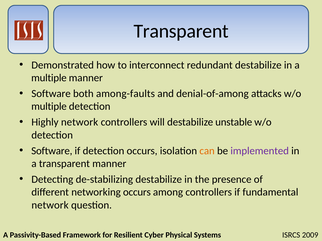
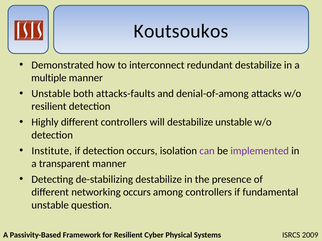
Transparent: Transparent -> Koutsoukos (181, 31)
Software: Software -> Unstable (51, 94)
among-faults: among-faults -> attacks-faults (126, 94)
multiple: multiple -> resilient (49, 107)
Highly network: network -> different (80, 122)
Software: Software -> Institute (52, 151)
can colour: orange -> purple (207, 151)
network: network -> unstable (50, 205)
